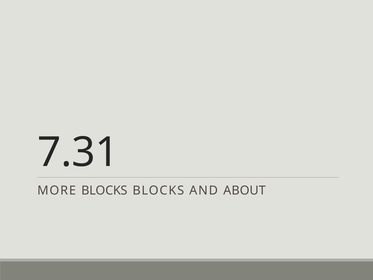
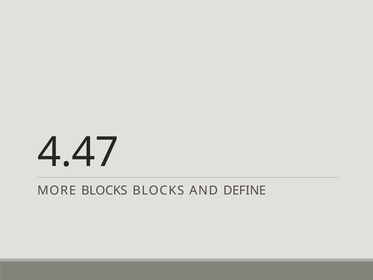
7.31: 7.31 -> 4.47 (78, 152)
ABOUT: ABOUT -> DEFINE (245, 190)
